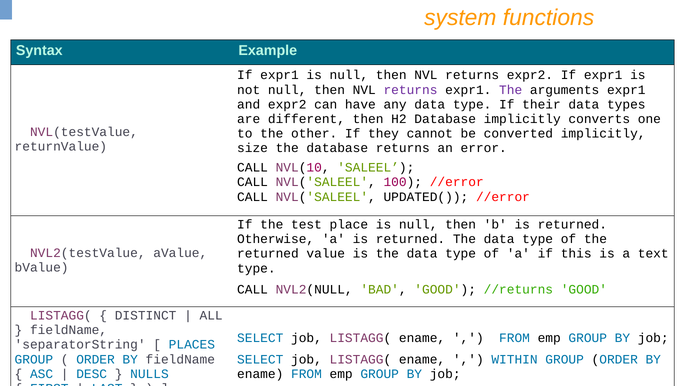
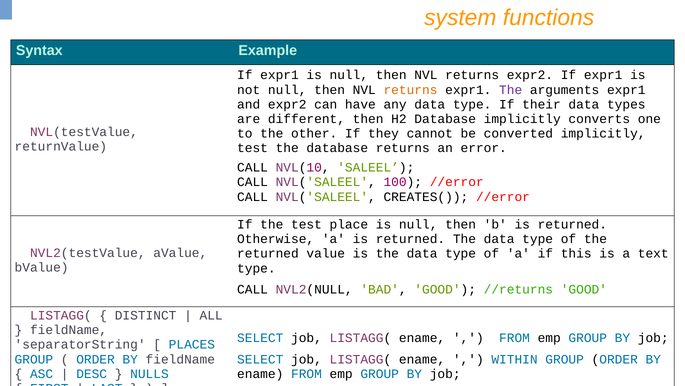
returns colour: purple -> orange (411, 90)
size: size -> test (253, 148)
UPDATED(: UPDATED( -> CREATES( (426, 196)
